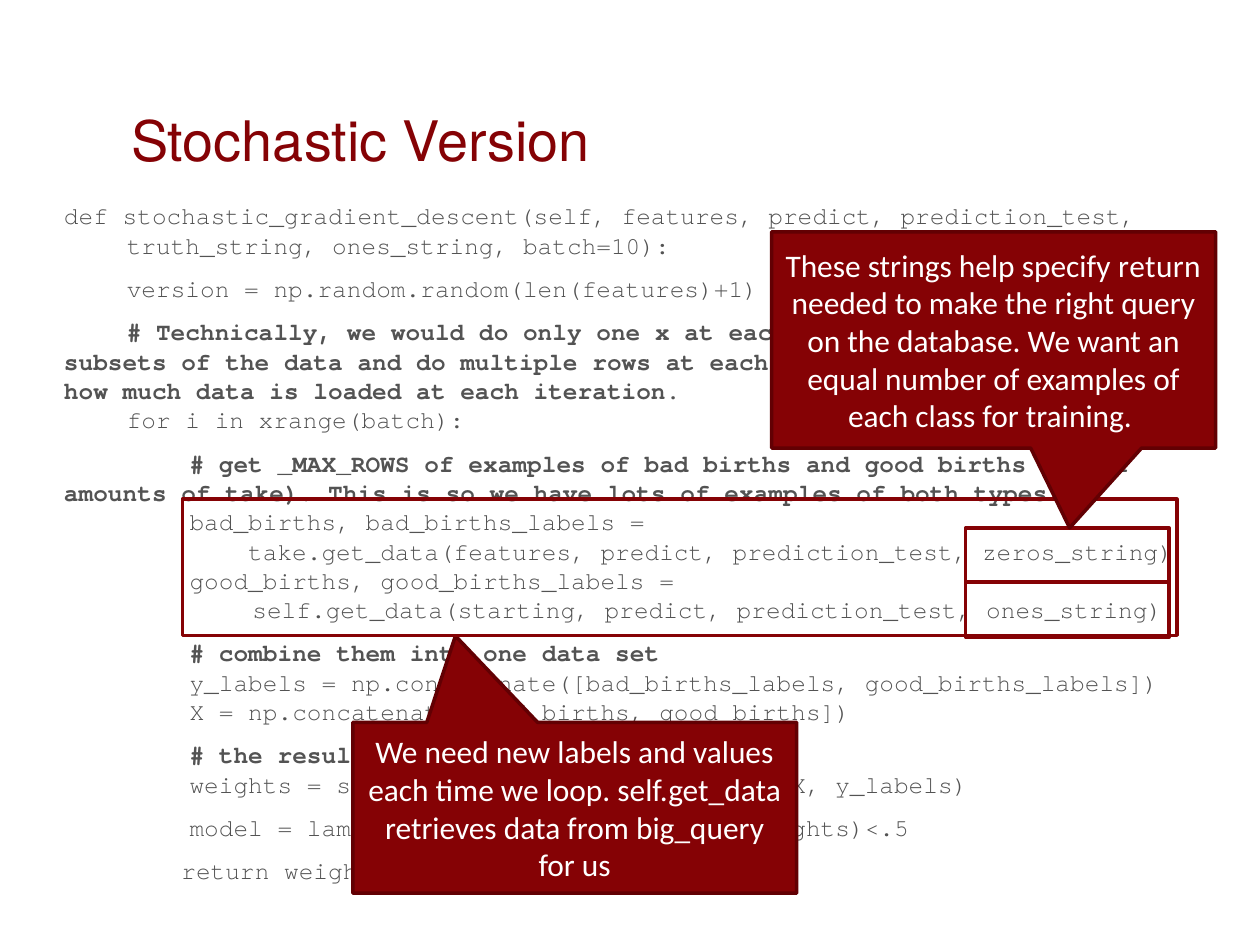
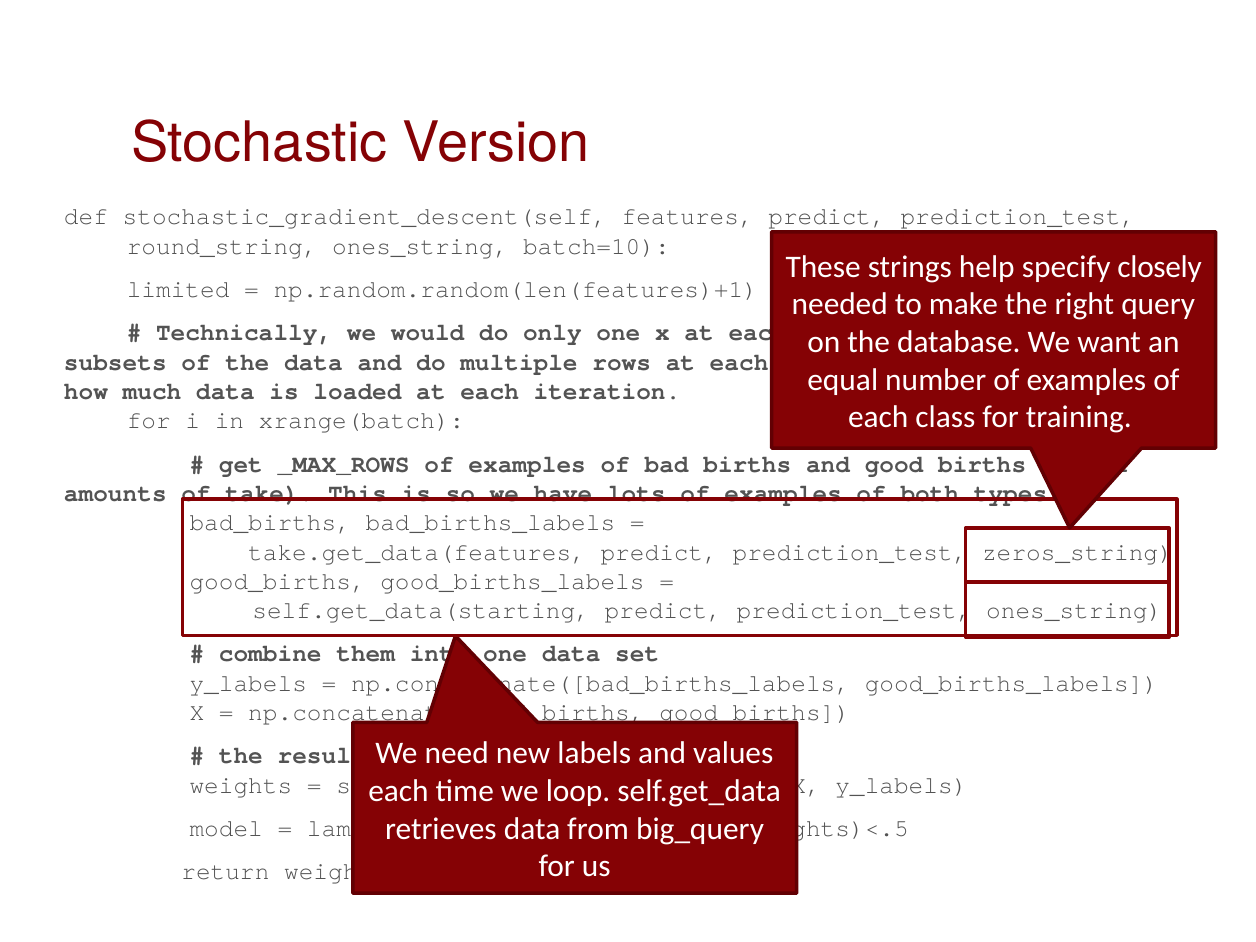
truth_string: truth_string -> round_string (222, 246)
specify return: return -> closely (1160, 267)
version: version -> limited (178, 289)
